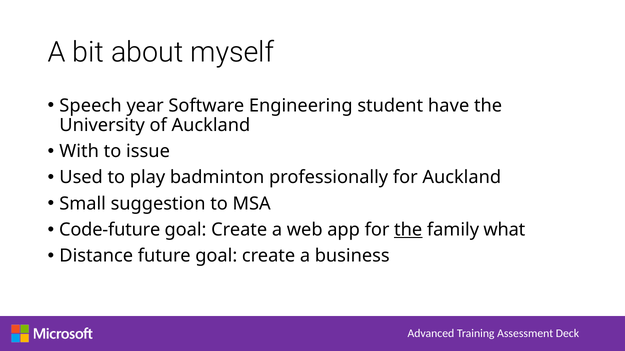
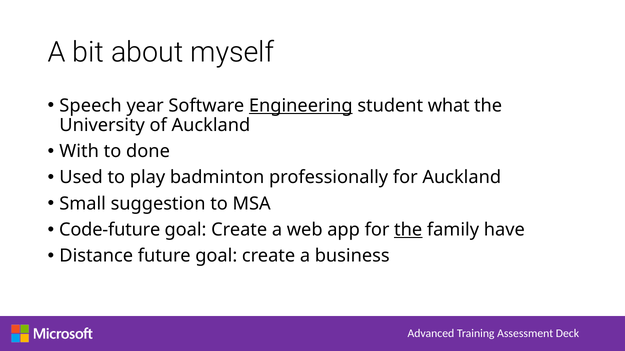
Engineering underline: none -> present (301, 106)
have: have -> what (449, 106)
issue: issue -> done (148, 152)
what: what -> have (504, 230)
